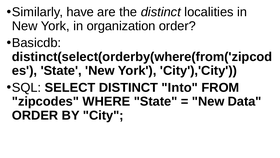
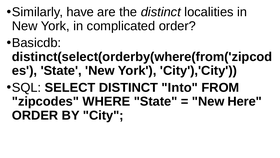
organization: organization -> complicated (121, 26)
Data: Data -> Here (245, 101)
